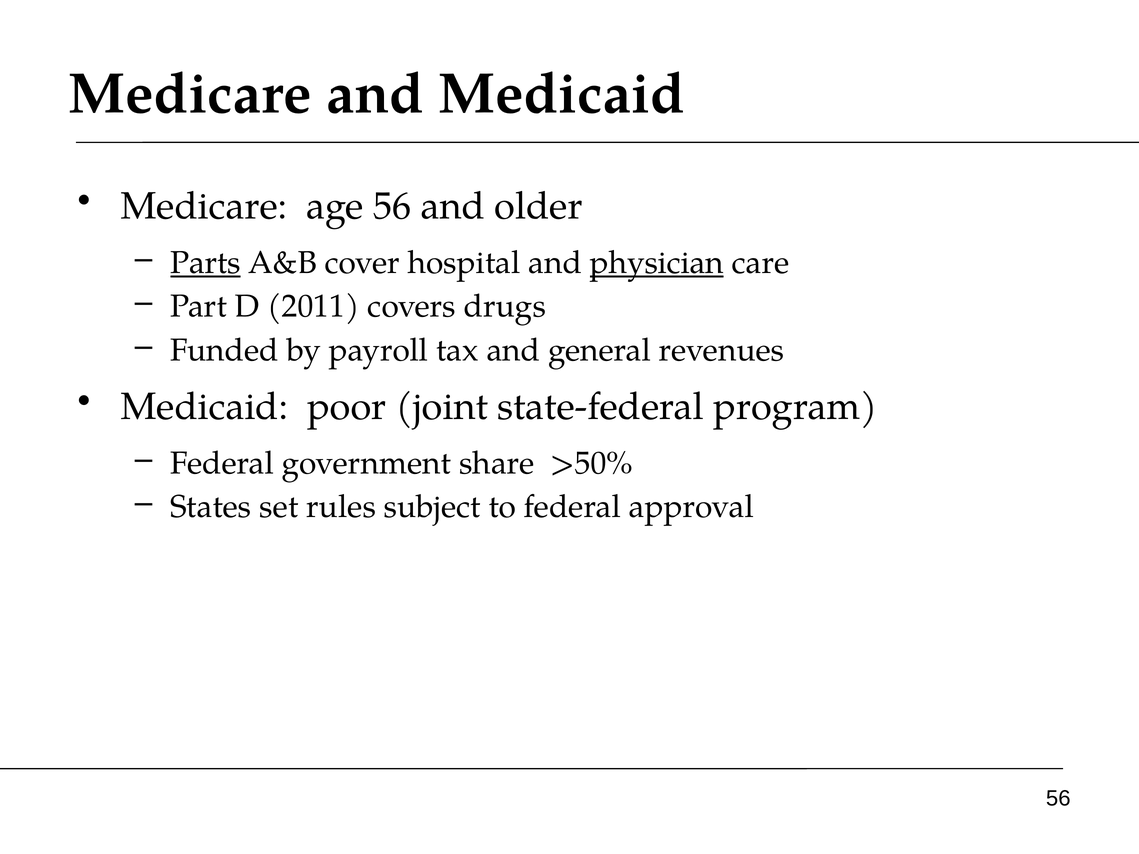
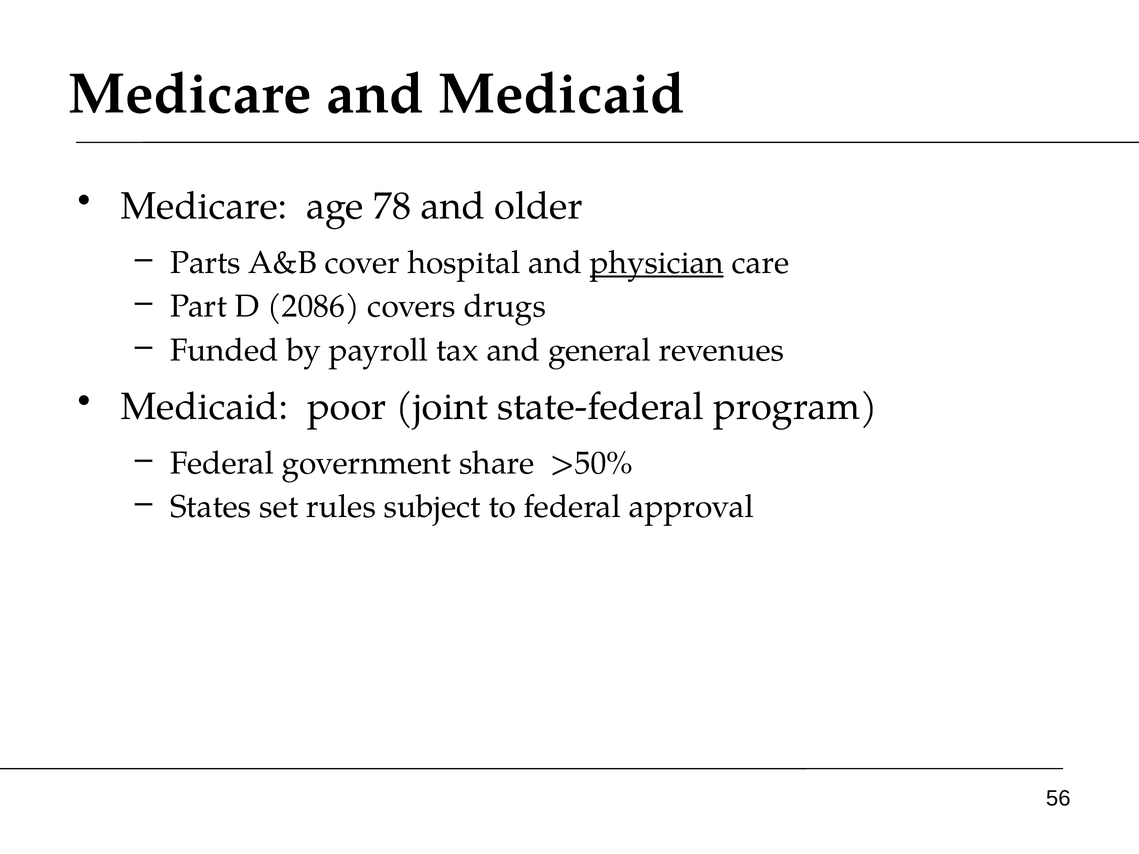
age 56: 56 -> 78 (392, 206)
Parts underline: present -> none (206, 263)
2011: 2011 -> 2086 (313, 307)
